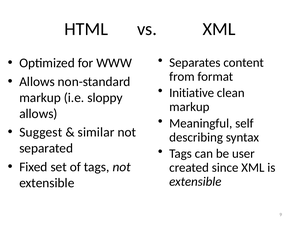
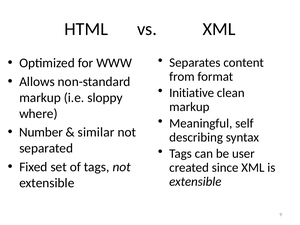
allows: allows -> where (38, 114)
Suggest: Suggest -> Number (41, 132)
